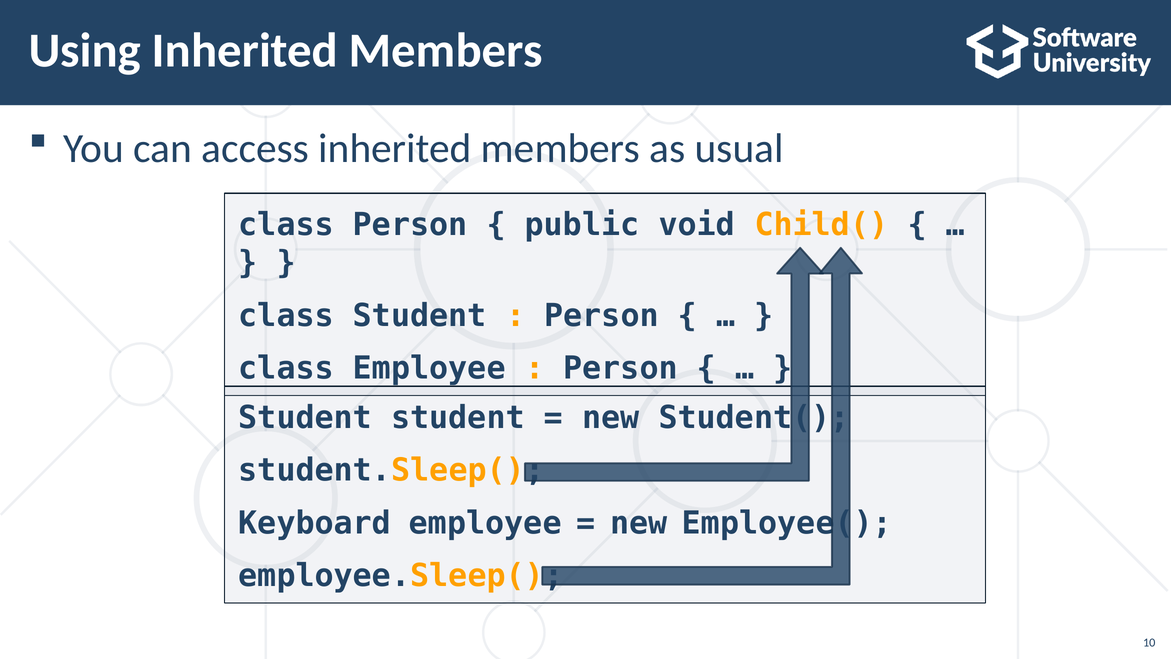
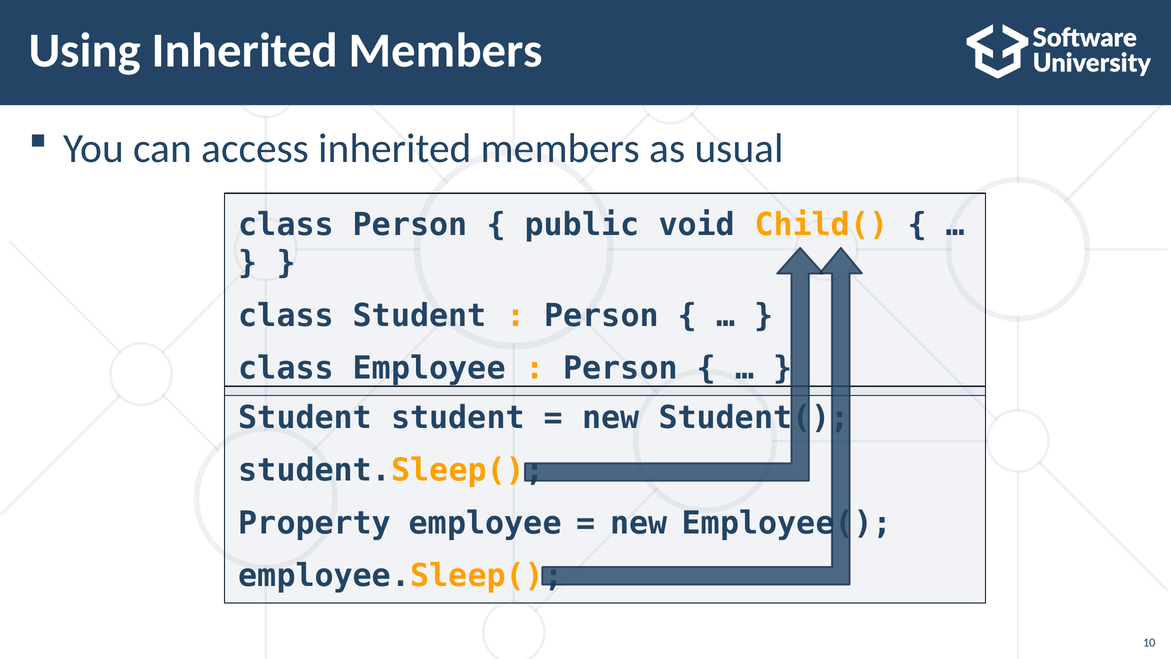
Keyboard: Keyboard -> Property (315, 523)
